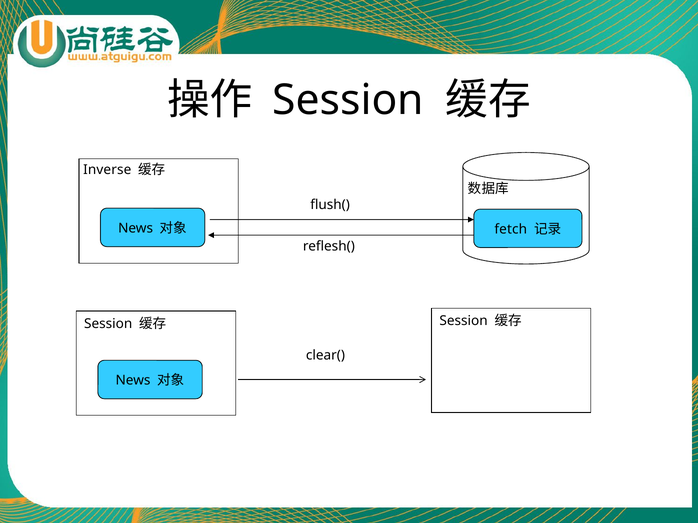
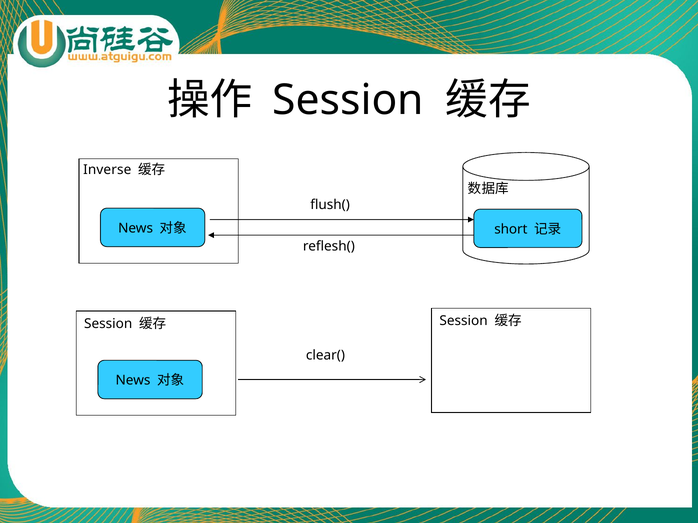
fetch: fetch -> short (511, 229)
